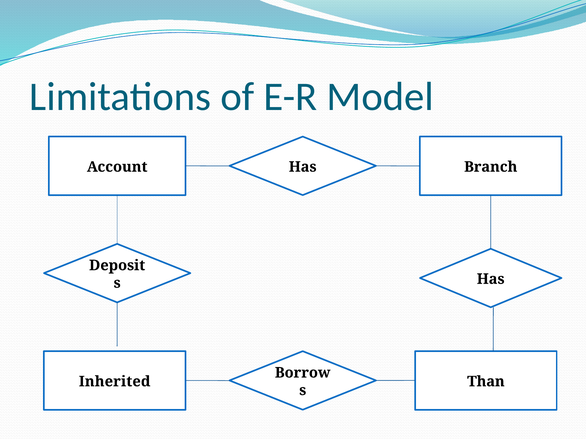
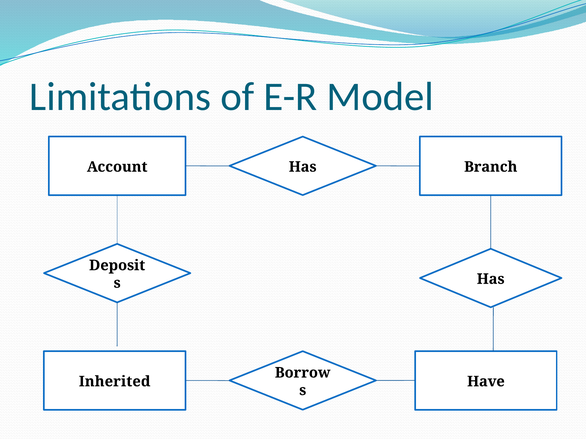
Than: Than -> Have (486, 382)
